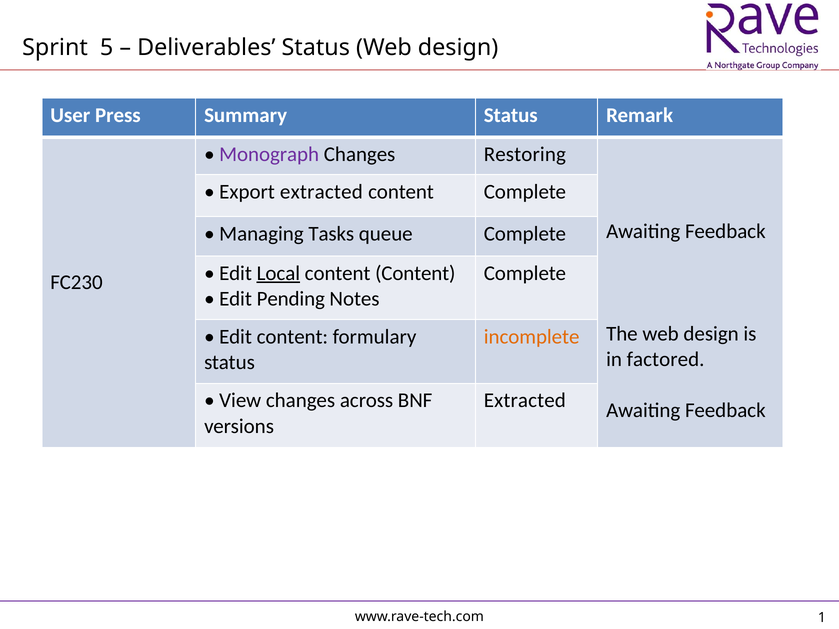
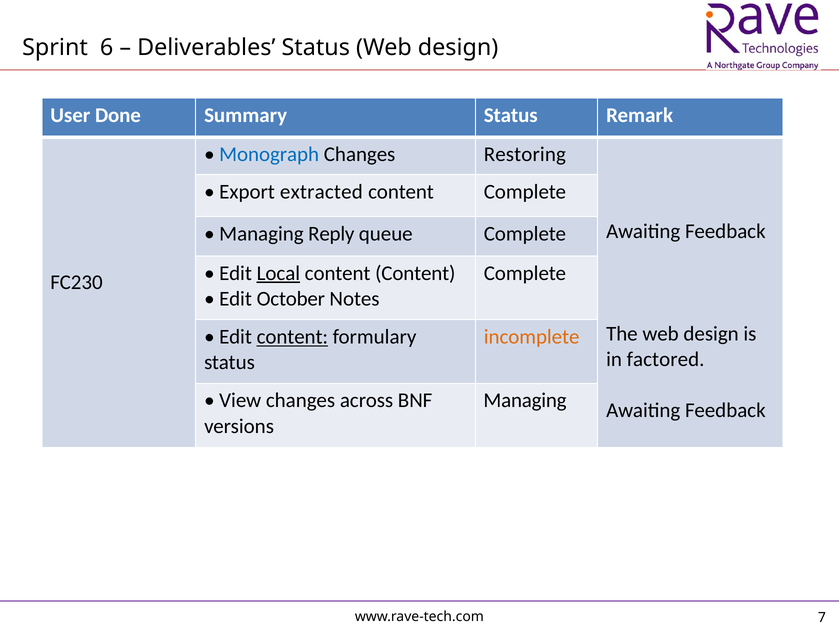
5: 5 -> 6 (107, 48)
Press: Press -> Done (118, 115)
Monograph colour: purple -> blue (269, 155)
Tasks: Tasks -> Reply (331, 234)
Pending: Pending -> October (291, 299)
content underline: none -> present (292, 337)
Extracted: Extracted -> Managing (525, 401)
1: 1 -> 7 (822, 618)
